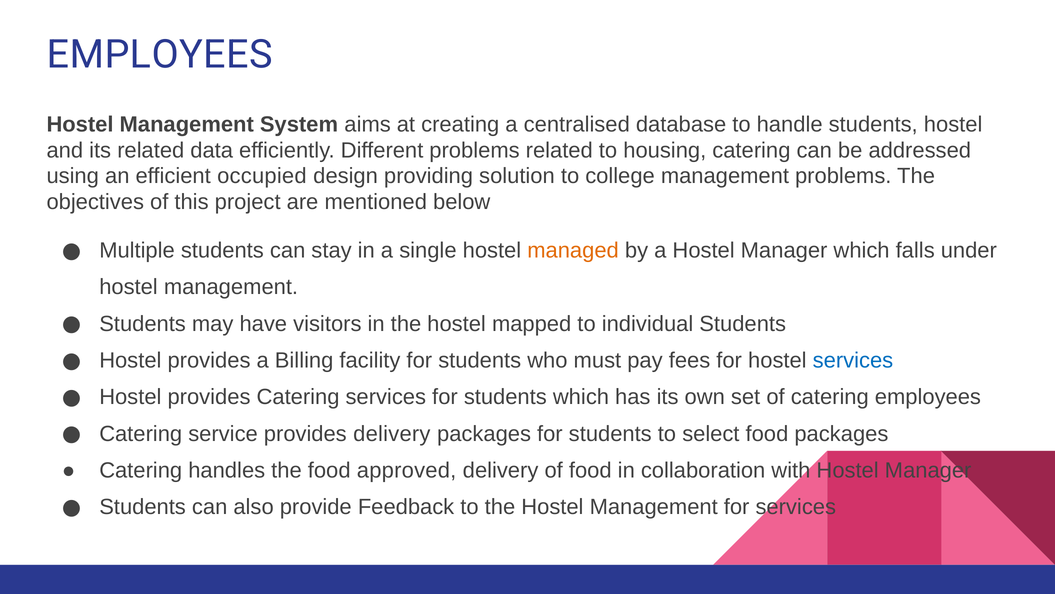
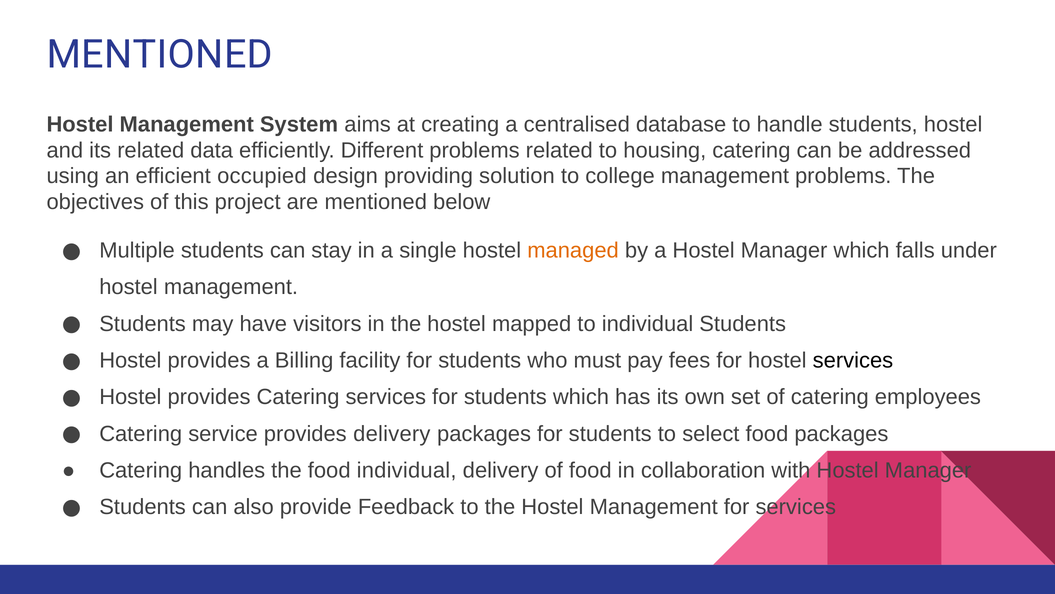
EMPLOYEES: EMPLOYEES -> MENTIONED (160, 55)
services colour: blue -> black (853, 360)
food approved: approved -> individual (407, 470)
